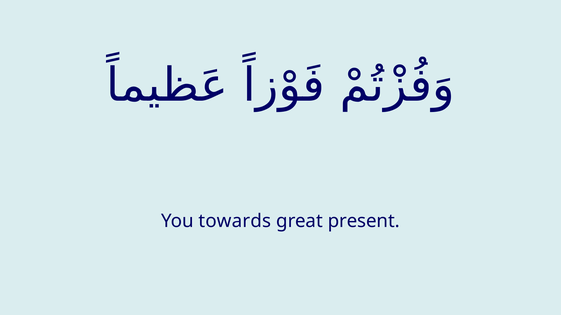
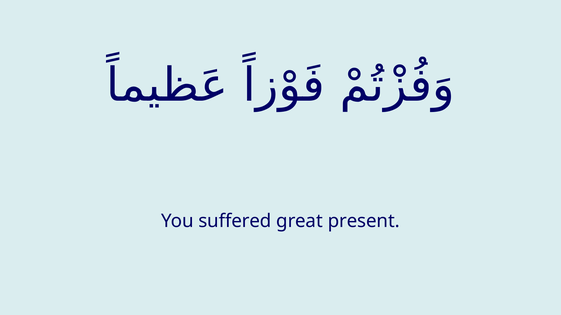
towards: towards -> suffered (235, 221)
